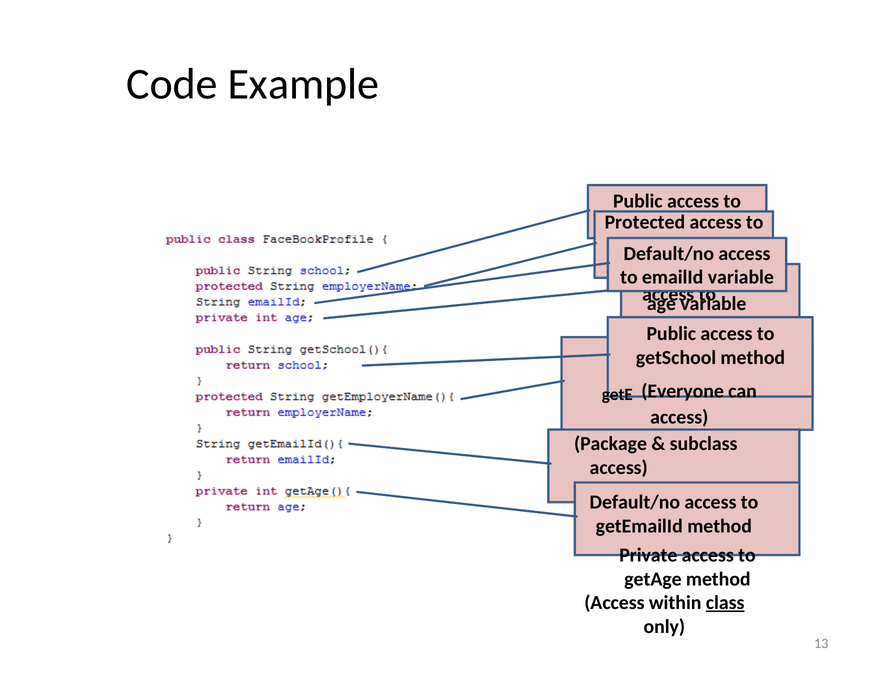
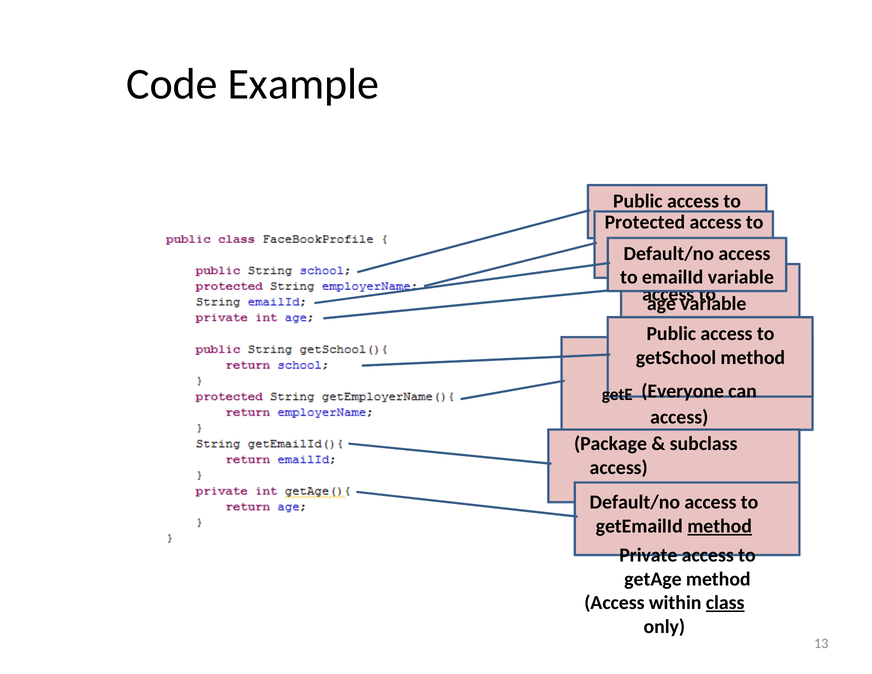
method underline: none -> present (720, 526)
